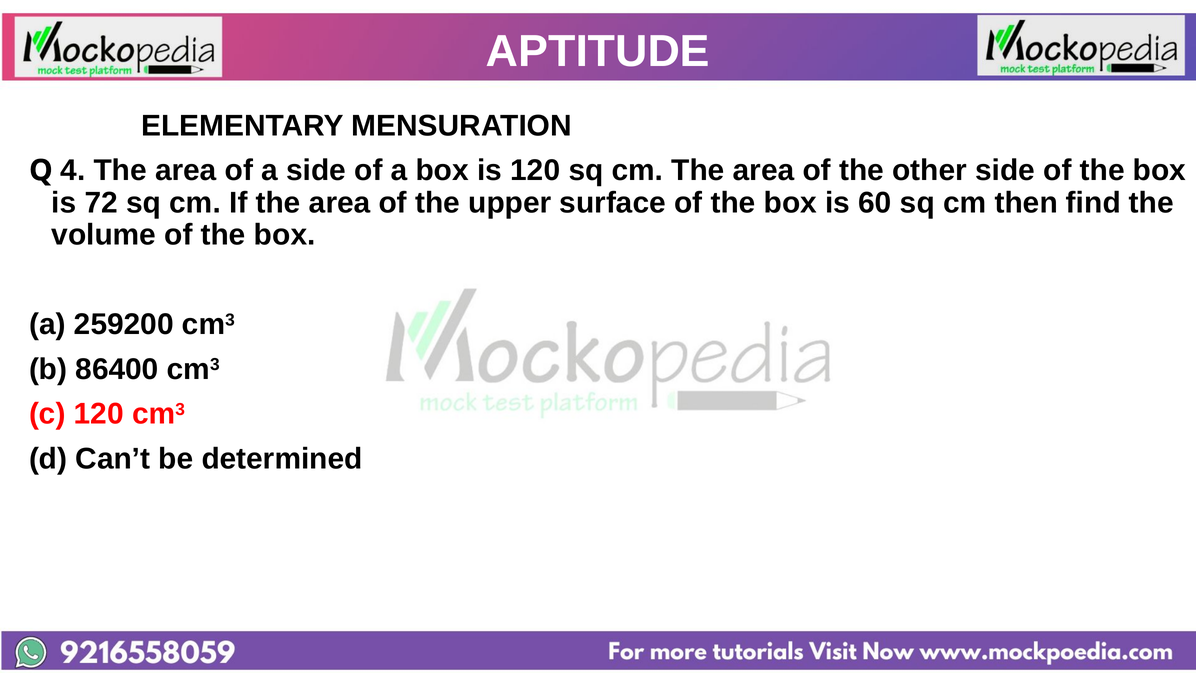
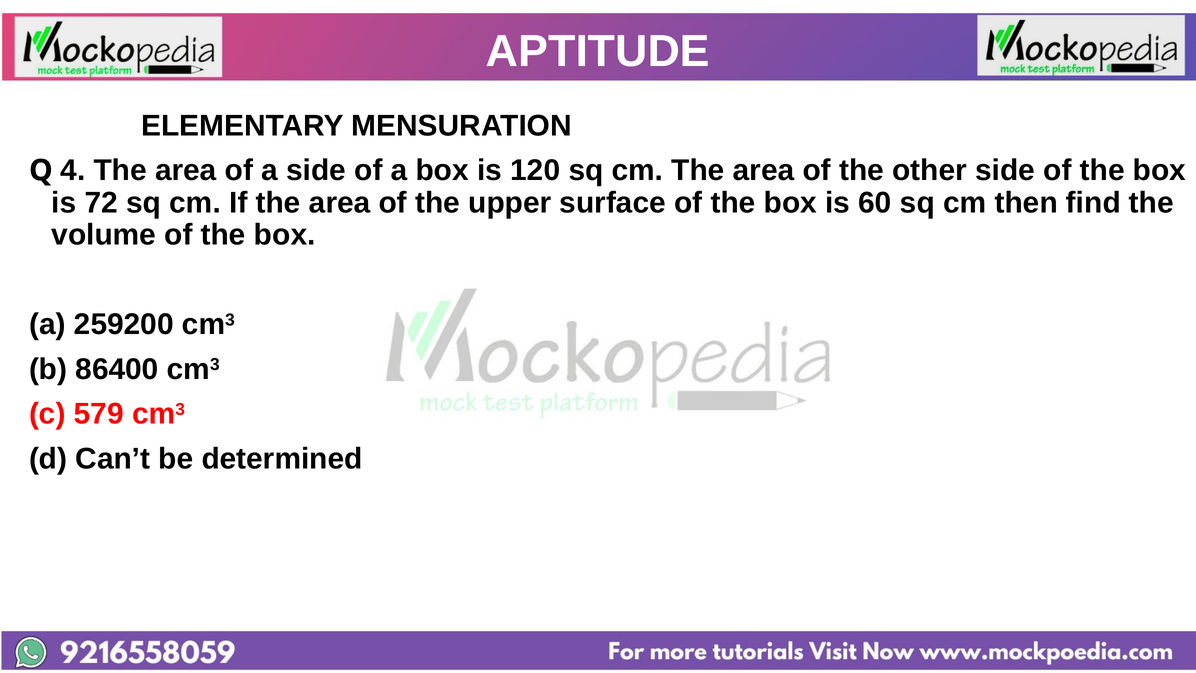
c 120: 120 -> 579 (99, 414)
